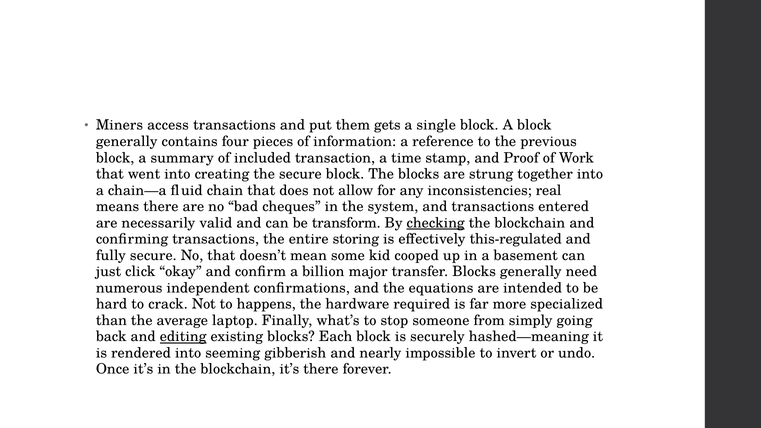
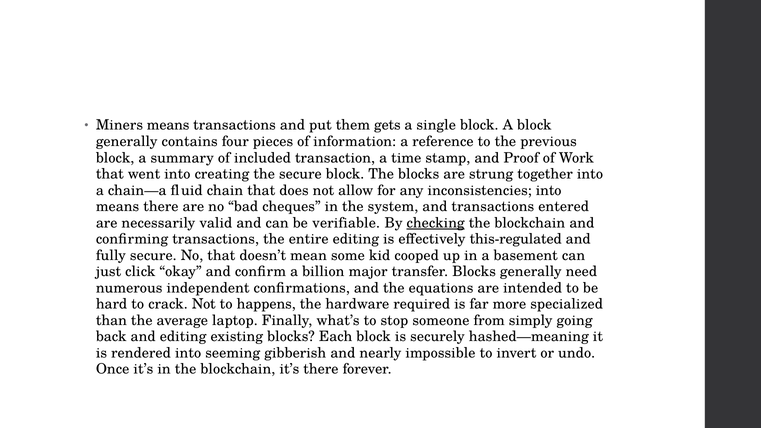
Miners access: access -> means (168, 125)
inconsistencies real: real -> into (549, 190)
transform: transform -> verifiable (346, 223)
entire storing: storing -> editing (356, 239)
editing underline: present -> none (183, 337)
